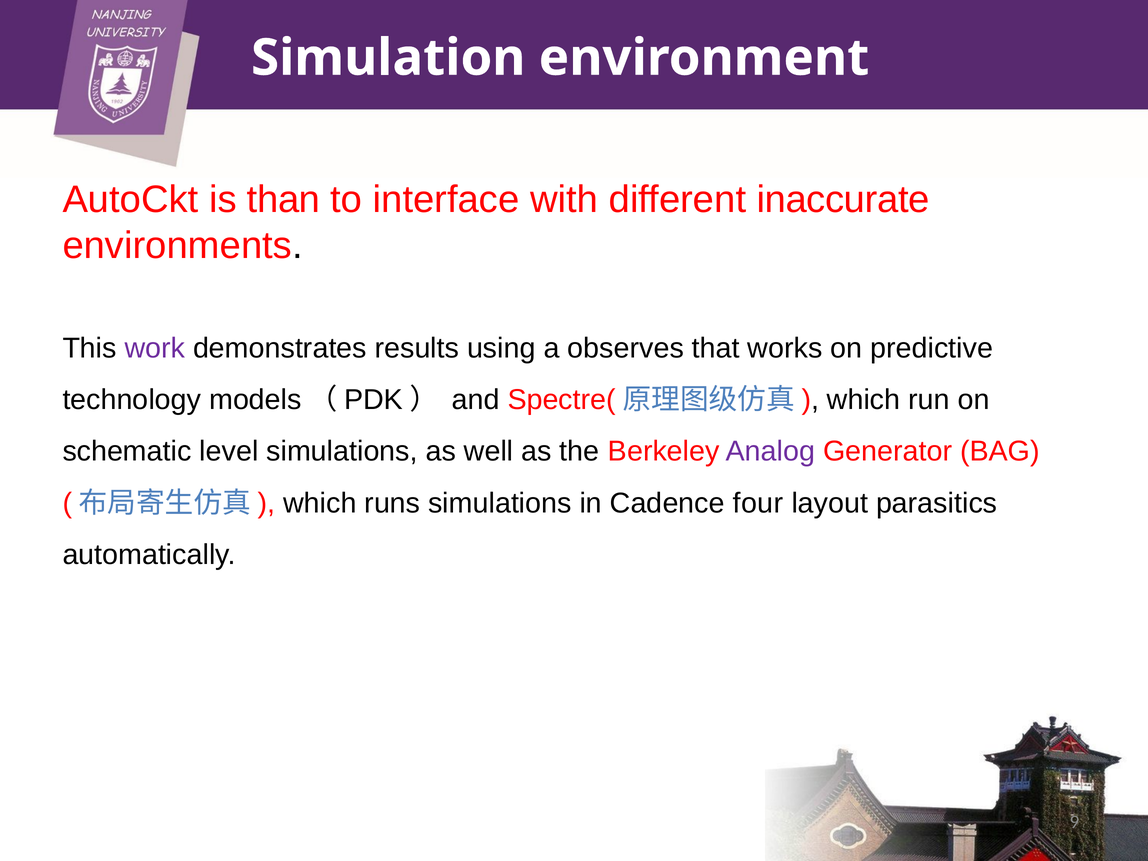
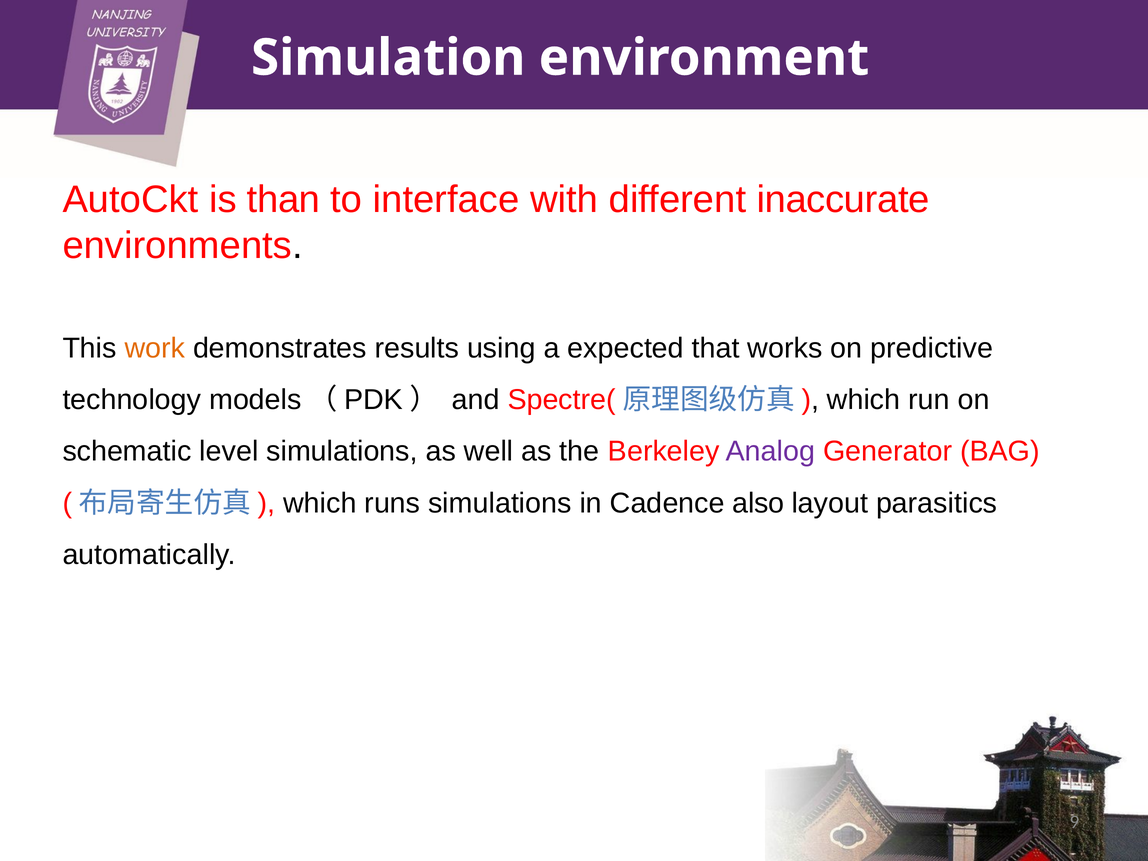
work colour: purple -> orange (155, 348)
observes: observes -> expected (626, 348)
four: four -> also (758, 503)
